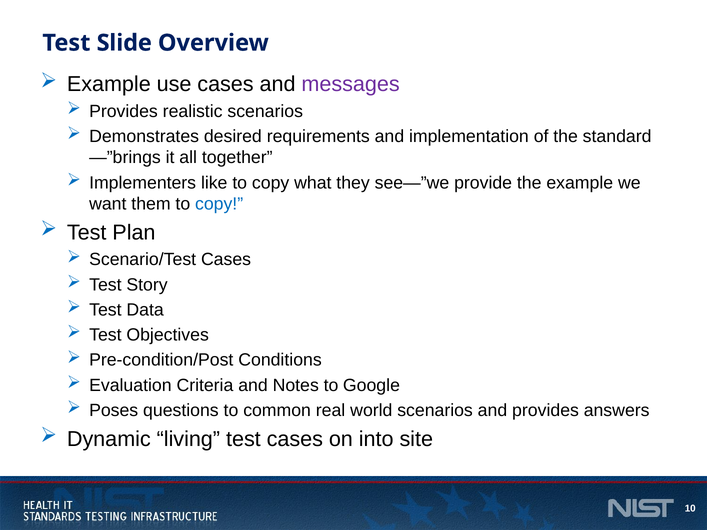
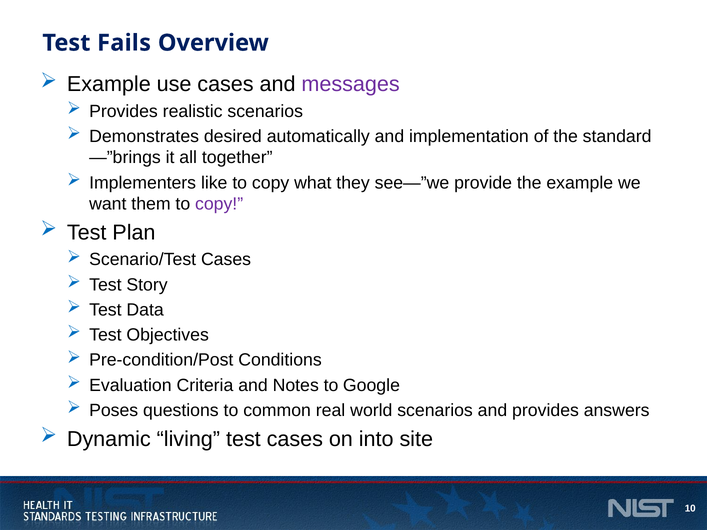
Slide: Slide -> Fails (124, 43)
requirements: requirements -> automatically (318, 136)
copy colour: blue -> purple (219, 204)
